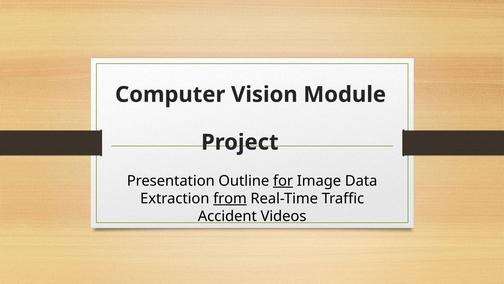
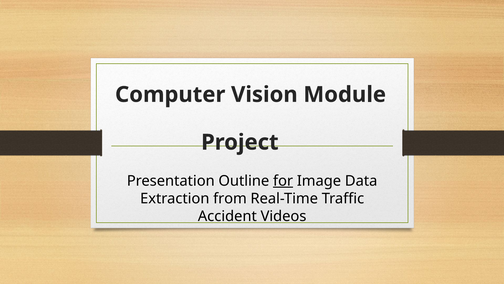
from underline: present -> none (230, 198)
